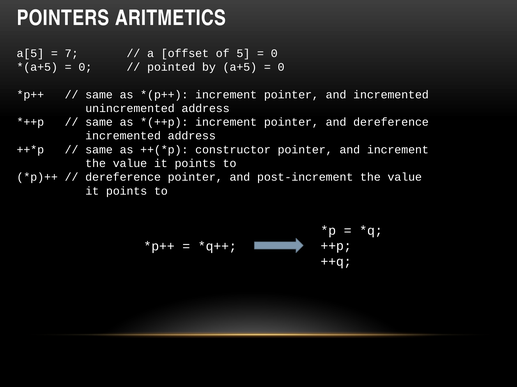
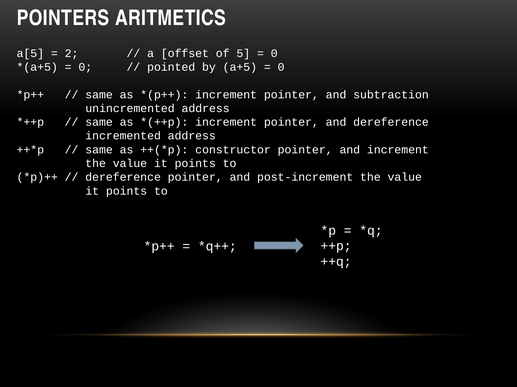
7: 7 -> 2 (72, 53)
and incremented: incremented -> subtraction (391, 95)
